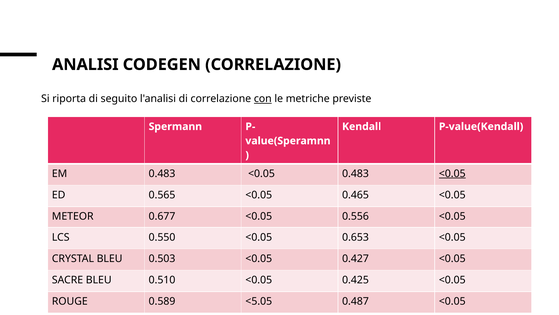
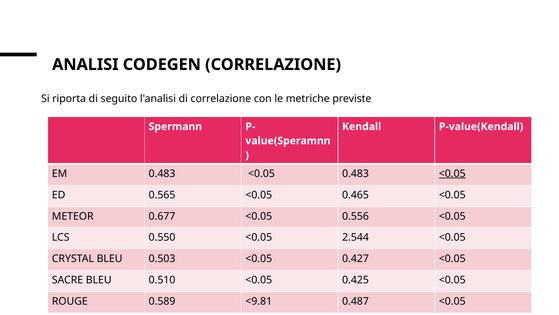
con underline: present -> none (263, 99)
0.653: 0.653 -> 2.544 (355, 237)
<5.05: <5.05 -> <9.81 (259, 301)
